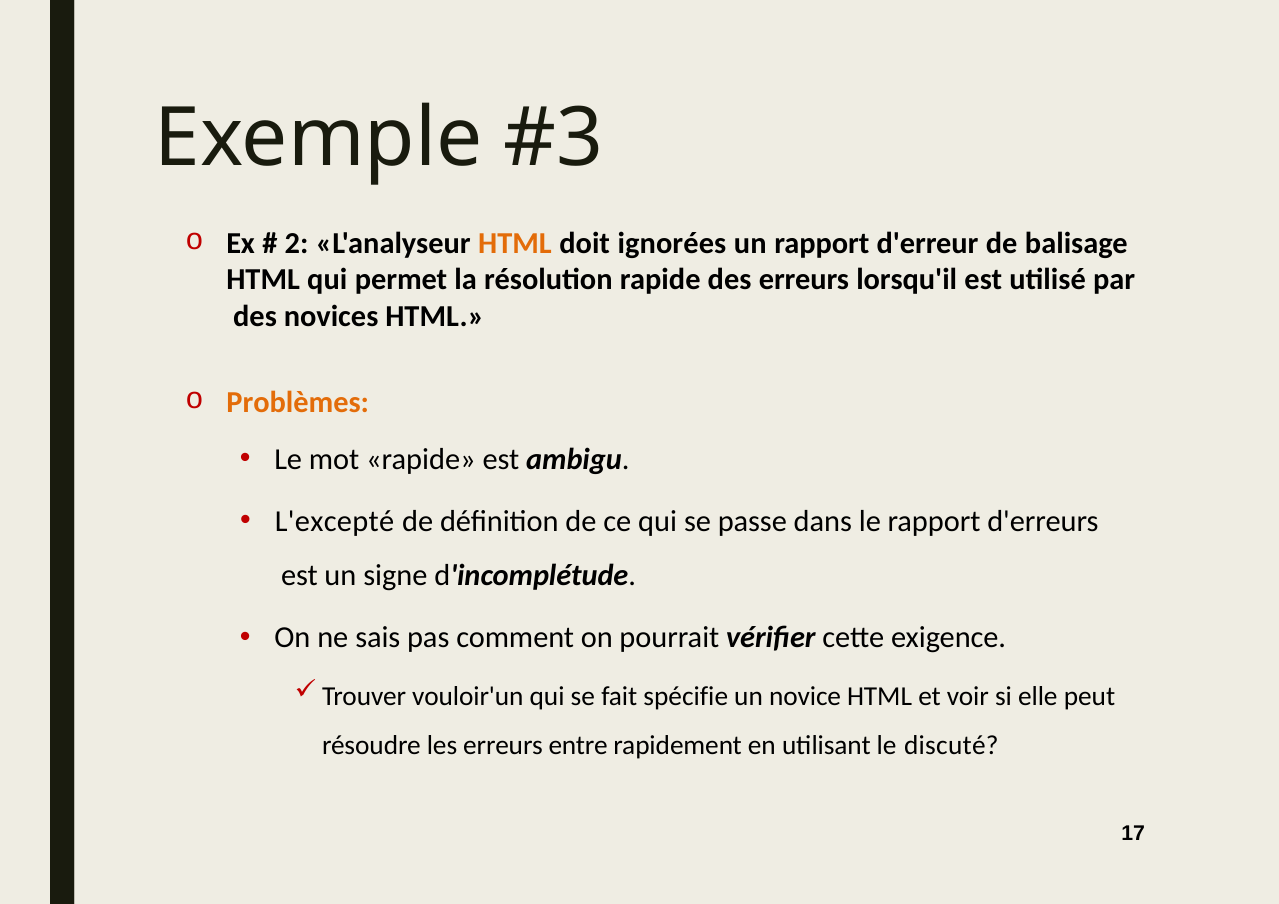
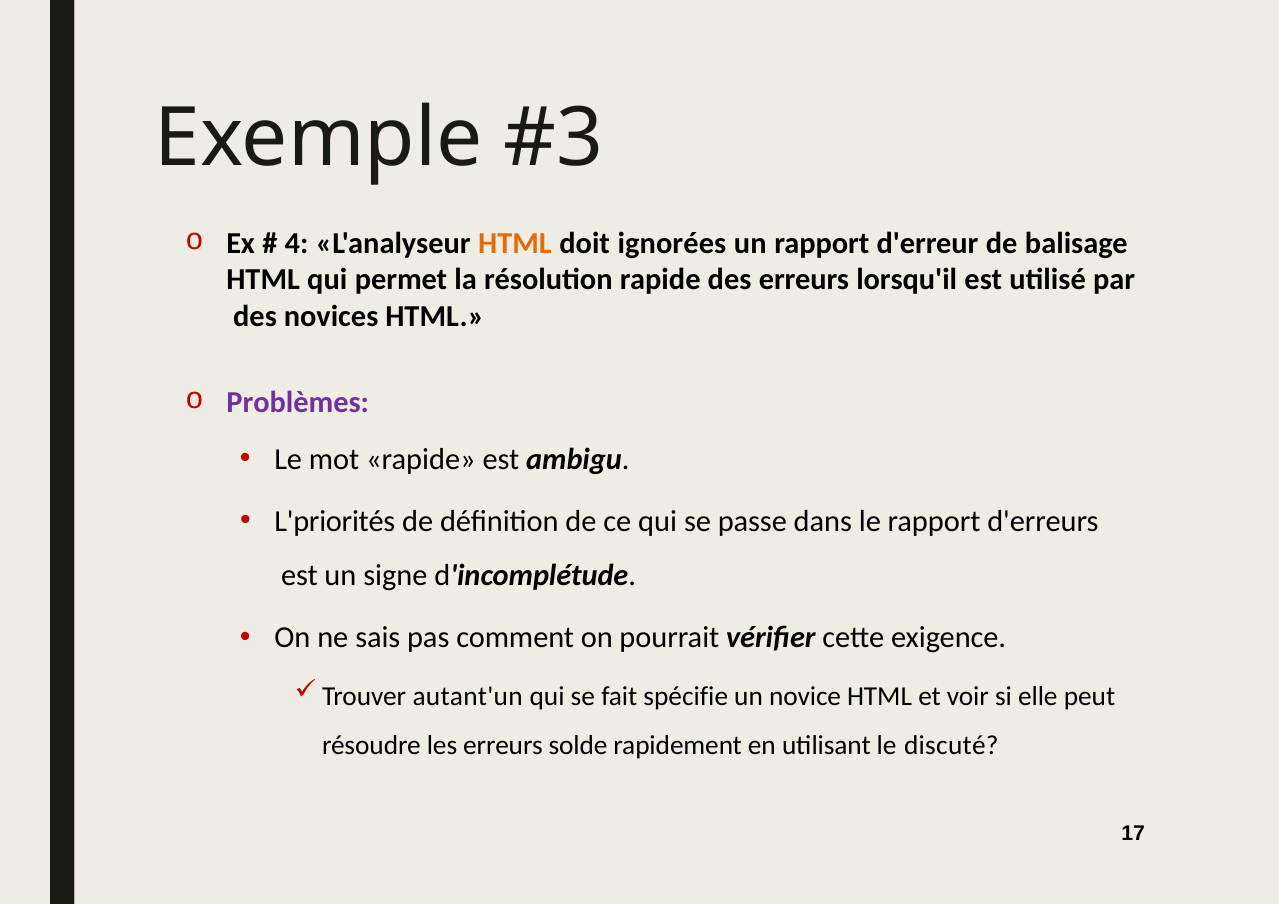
2: 2 -> 4 (297, 243)
Problèmes colour: orange -> purple (298, 403)
L'excepté: L'excepté -> L'priorités (335, 521)
vouloir'un: vouloir'un -> autant'un (468, 696)
entre: entre -> solde (578, 745)
